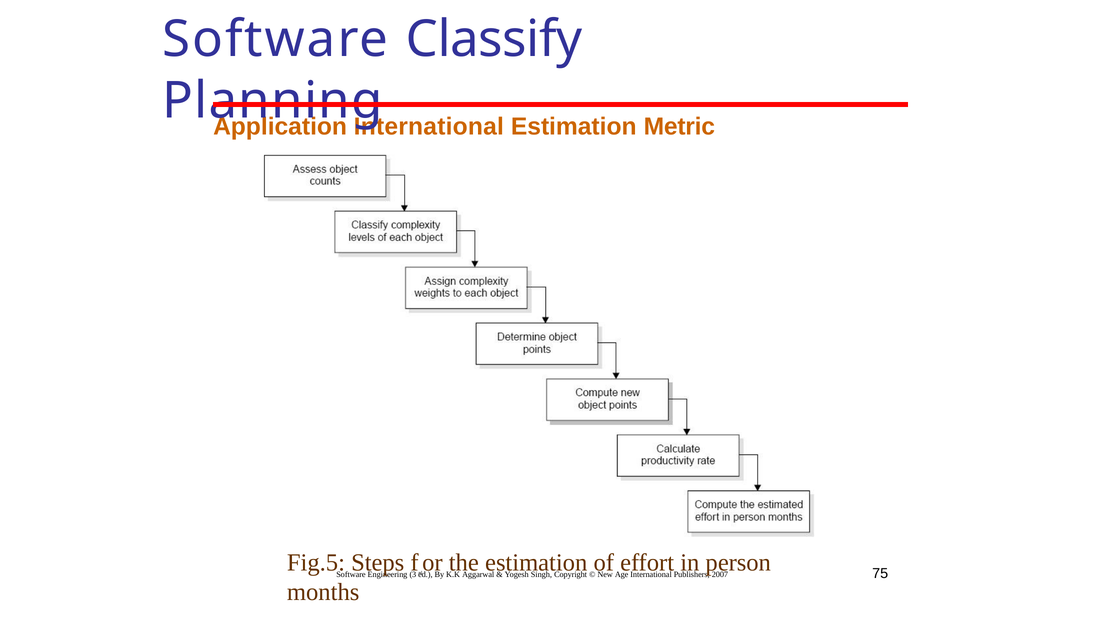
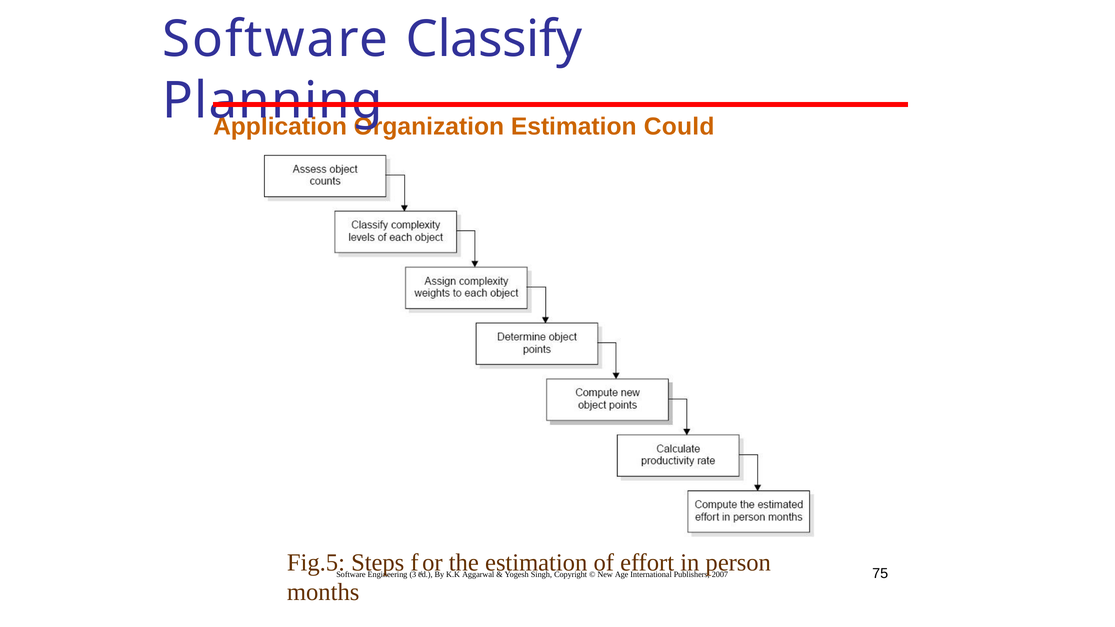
International: International -> Organization (429, 126)
Metric: Metric -> Could (679, 126)
